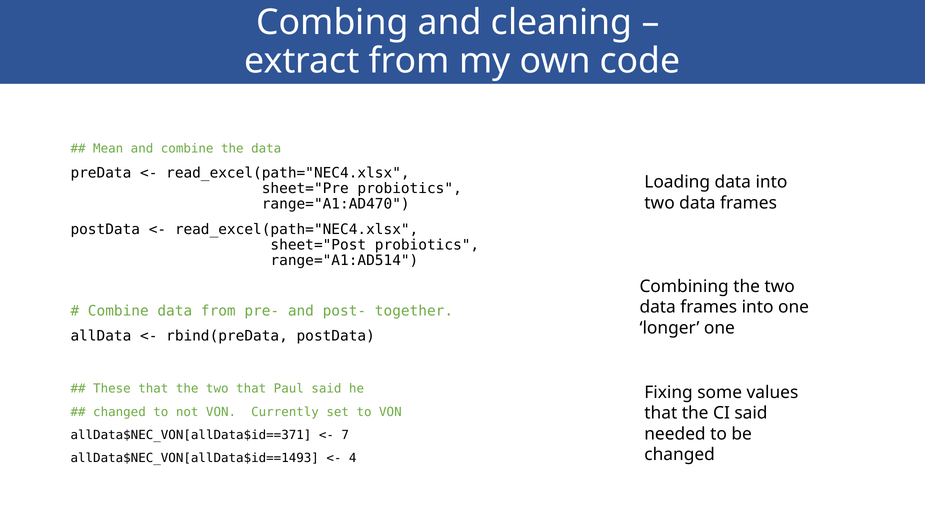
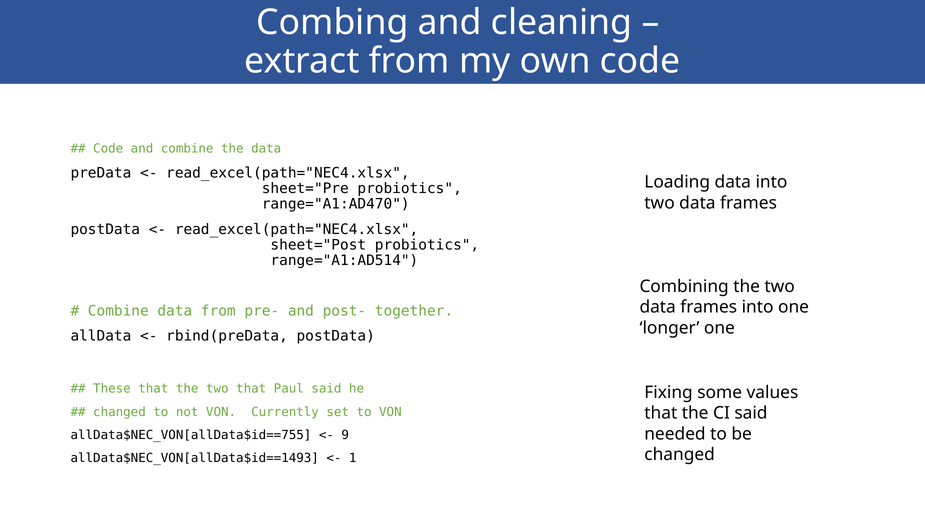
Mean: Mean -> Code (108, 149)
allData$NEC_VON[allData$id==371: allData$NEC_VON[allData$id==371 -> allData$NEC_VON[allData$id==755 (191, 435)
7: 7 -> 9 (345, 435)
4: 4 -> 1 (353, 459)
